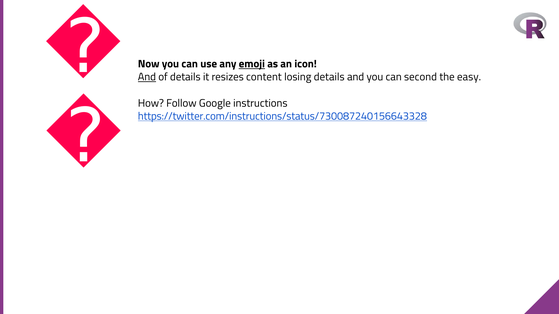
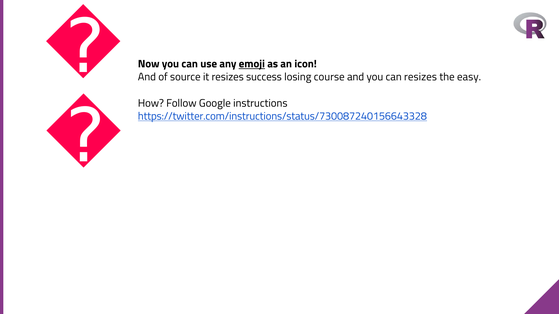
And underline: present -> none (147, 77)
of details: details -> source (185, 77)
content: content -> success (264, 77)
losing details: details -> course (329, 77)
can second: second -> resizes (420, 77)
